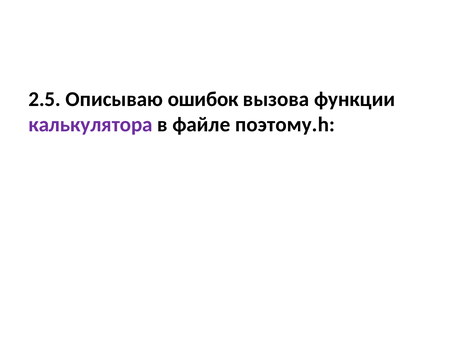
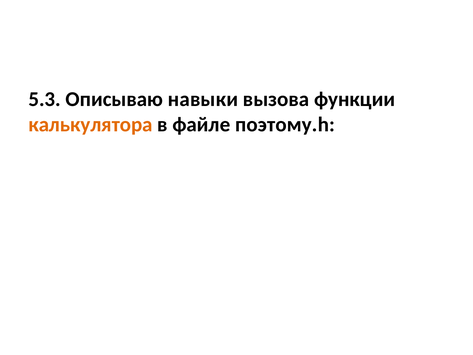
2.5: 2.5 -> 5.3 (45, 99)
ошибок: ошибок -> навыки (203, 99)
калькулятора colour: purple -> orange (90, 124)
